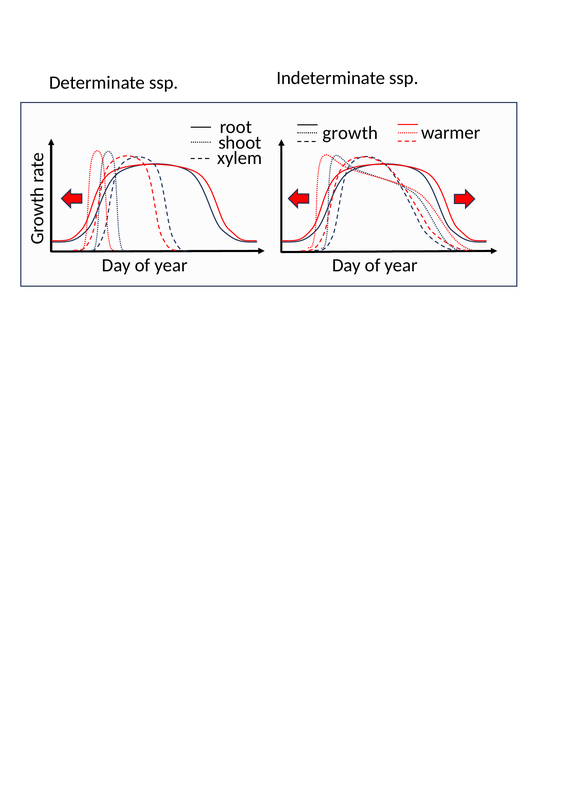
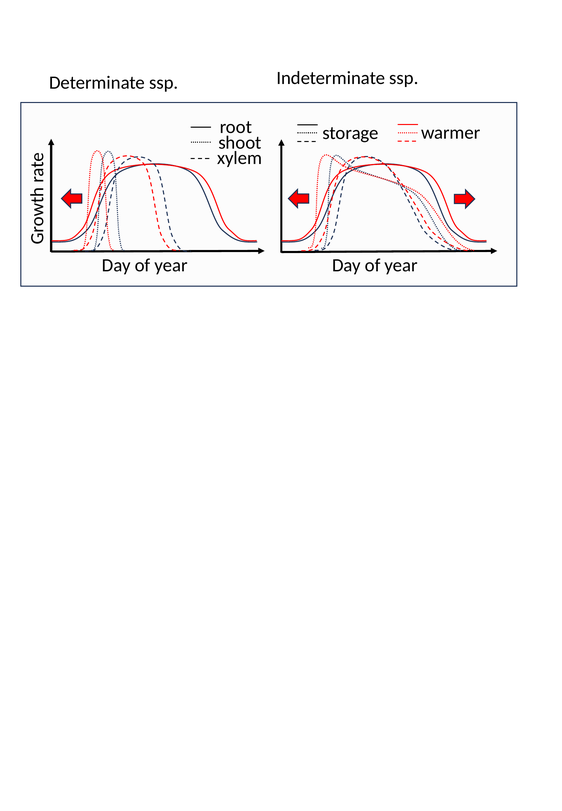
growth: growth -> storage (350, 133)
